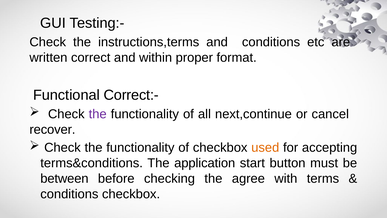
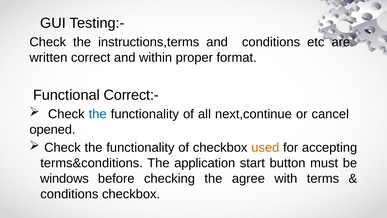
the colour: purple -> blue (98, 114)
recover: recover -> opened (52, 129)
between: between -> windows (64, 178)
